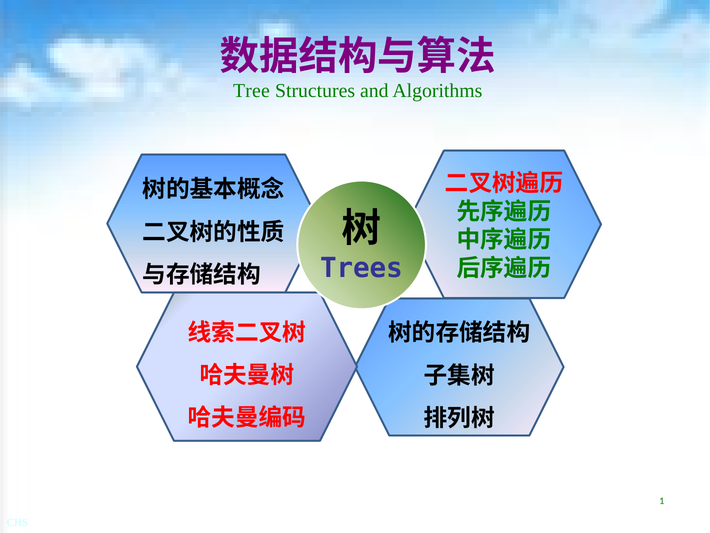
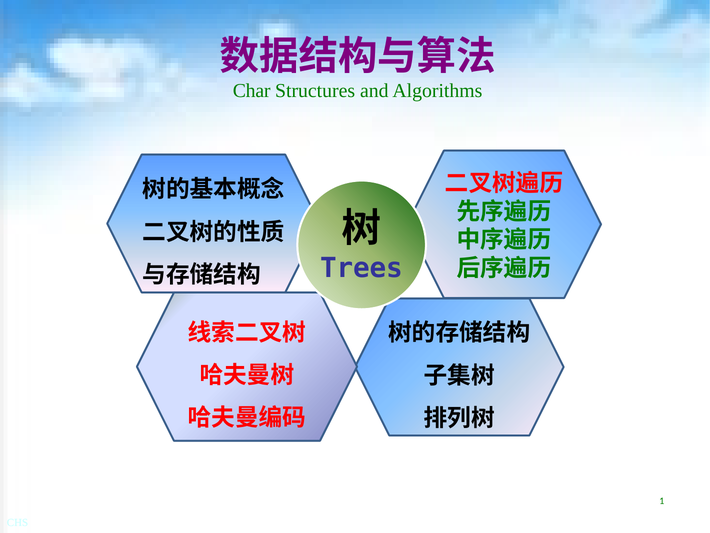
Tree: Tree -> Char (252, 91)
